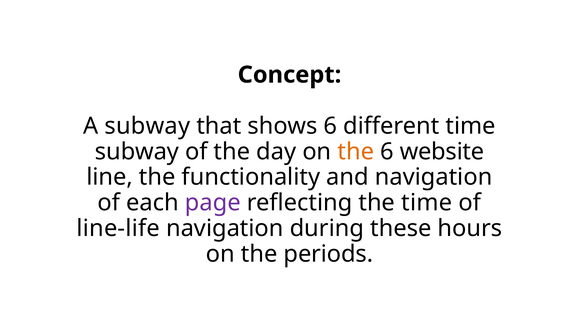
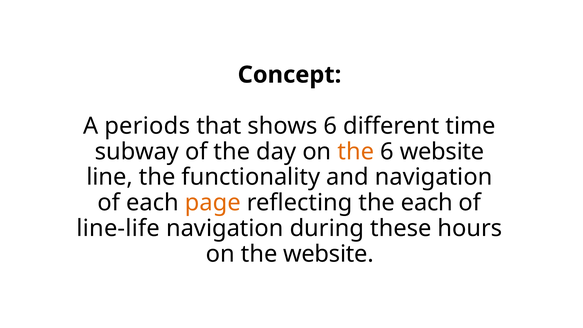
A subway: subway -> periods (147, 126)
page colour: purple -> orange (213, 203)
the time: time -> each (427, 203)
the periods: periods -> website (328, 254)
